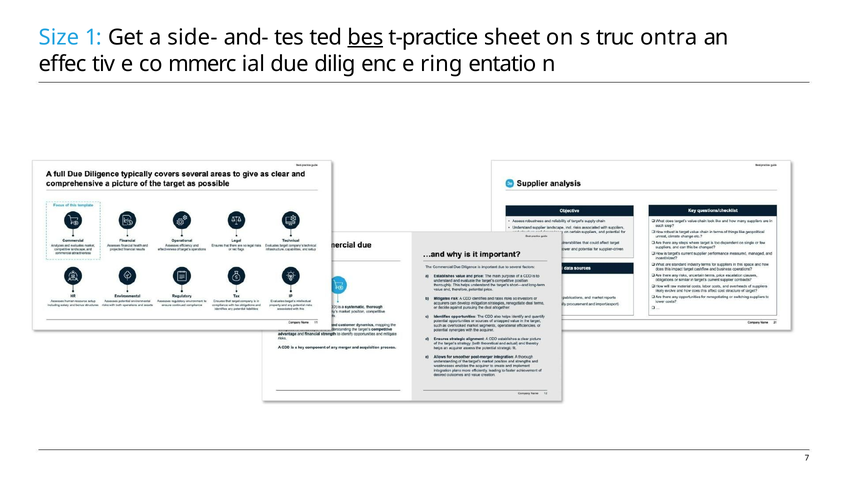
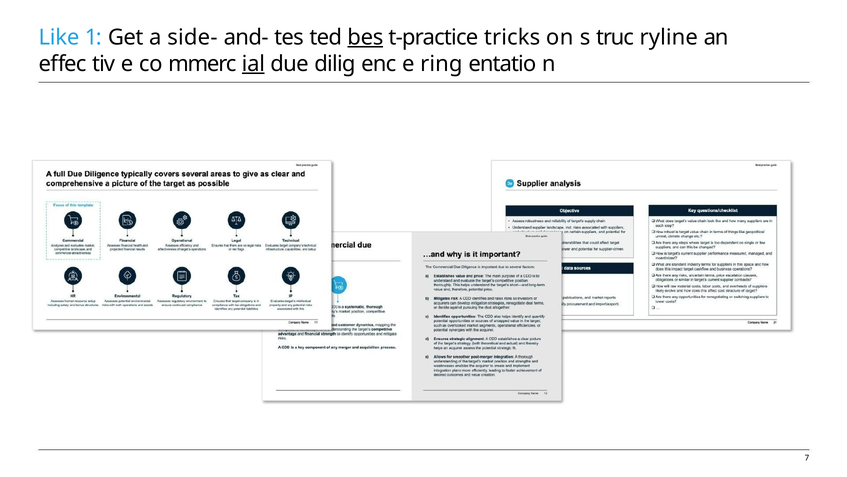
Size: Size -> Like (59, 37)
sheet: sheet -> tricks (512, 37)
ontra: ontra -> ryline (669, 37)
ial underline: none -> present (253, 64)
